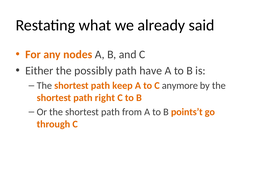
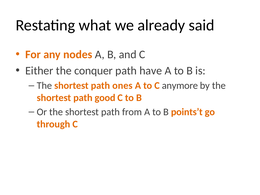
possibly: possibly -> conquer (94, 71)
keep: keep -> ones (122, 86)
right: right -> good (105, 98)
